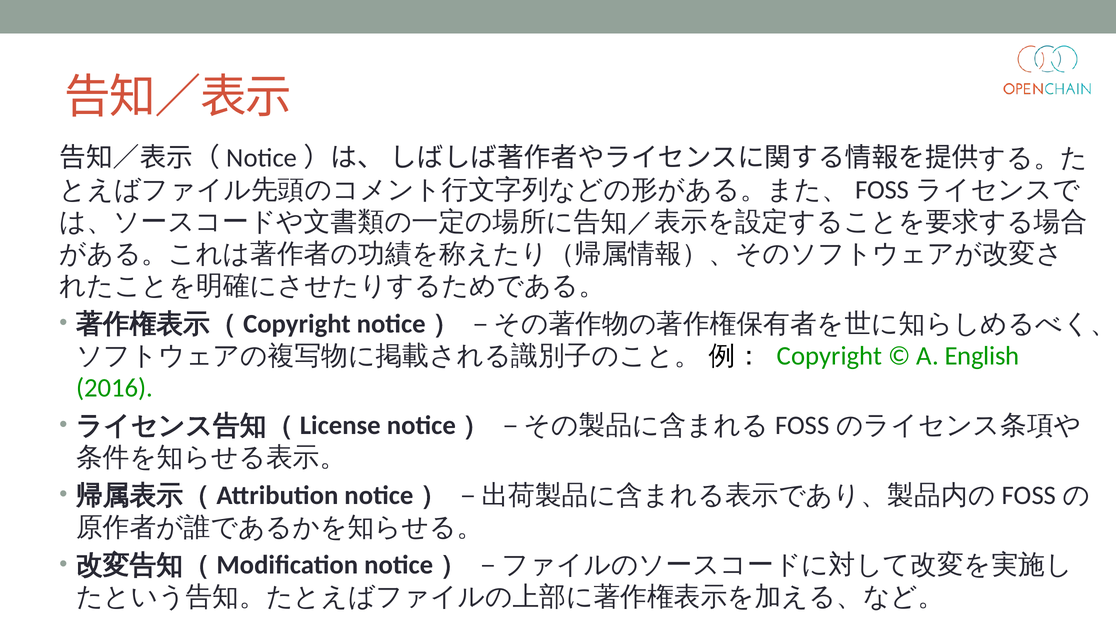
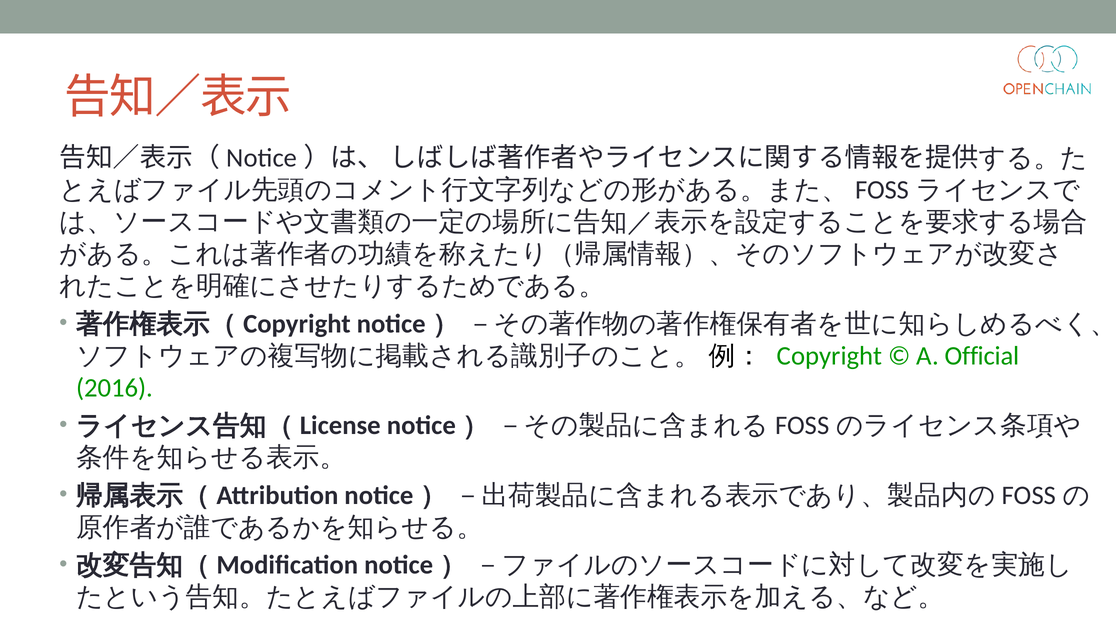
English: English -> Official (982, 356)
